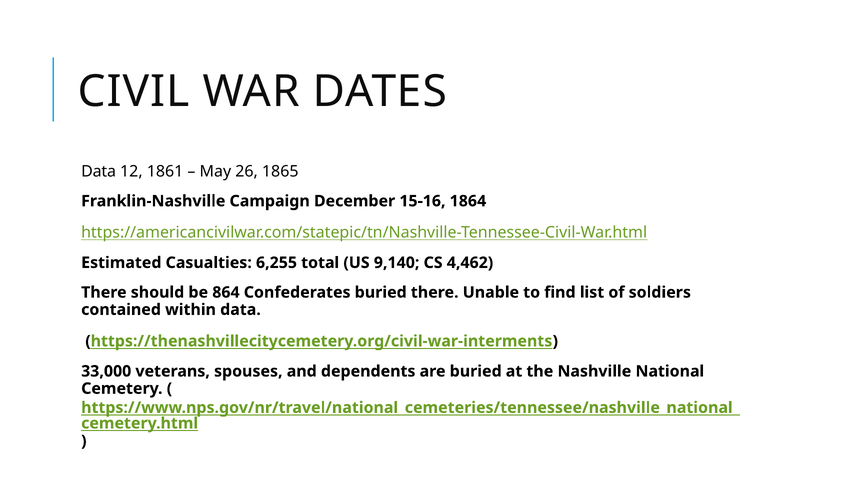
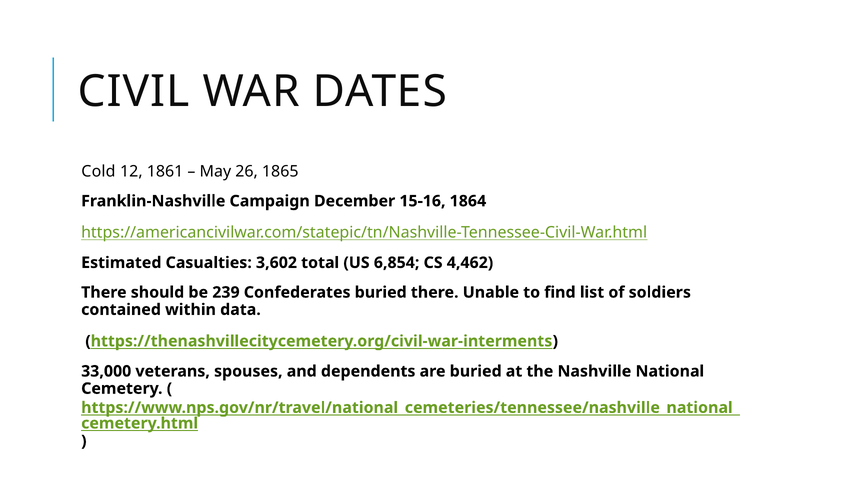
Data: Data -> Cold (98, 171)
6,255: 6,255 -> 3,602 (276, 263)
9,140: 9,140 -> 6,854 (397, 263)
864: 864 -> 239 (226, 293)
